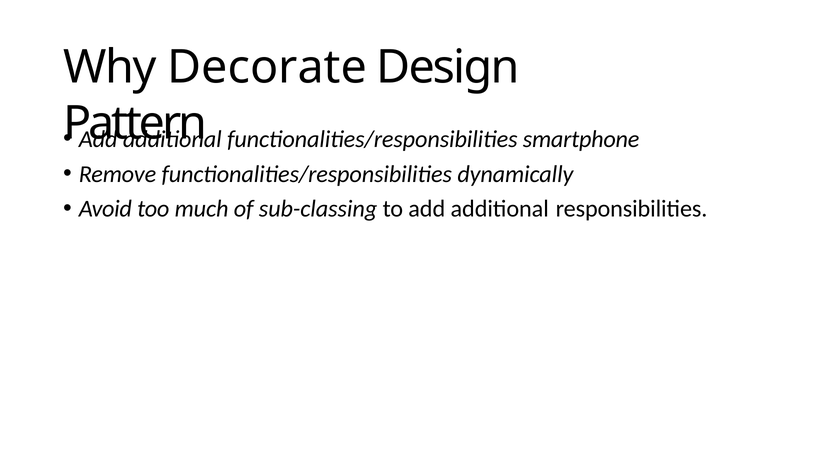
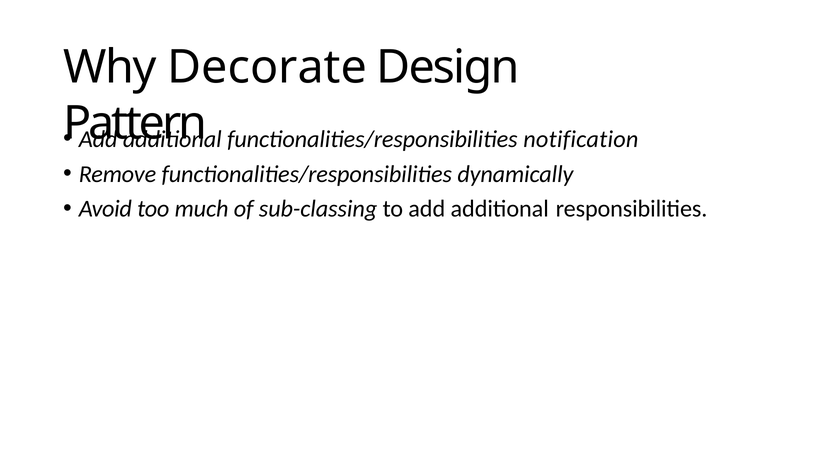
smartphone: smartphone -> notification (581, 139)
